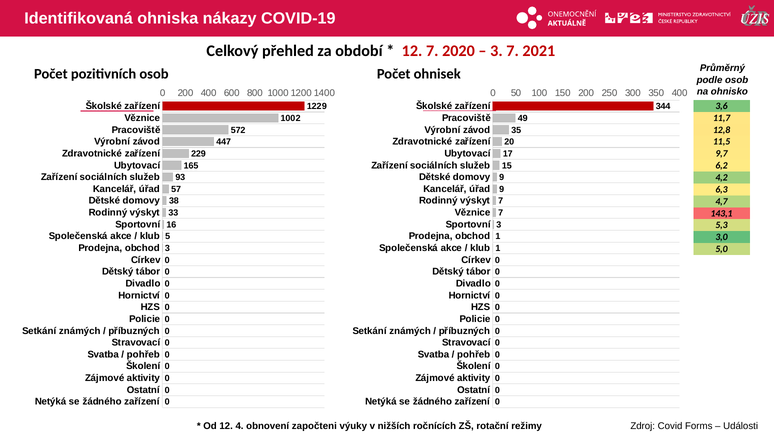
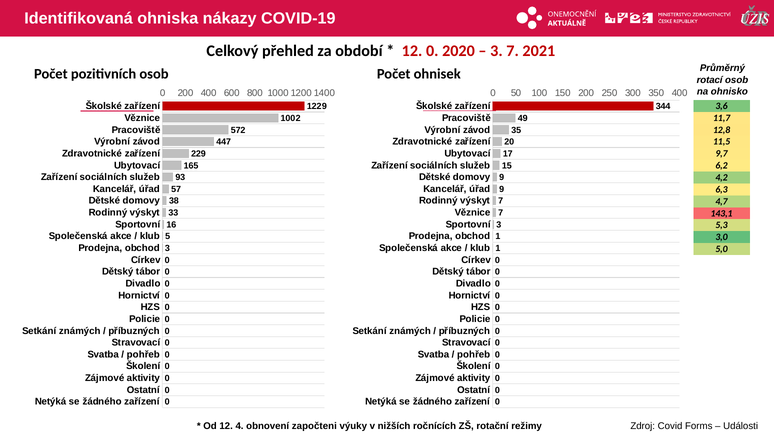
12 7: 7 -> 0 (432, 51)
podle: podle -> rotací (710, 80)
